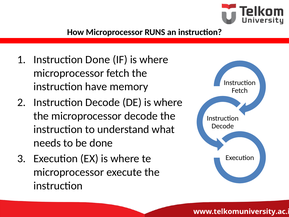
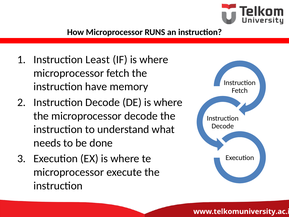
Instruction Done: Done -> Least (98, 60)
